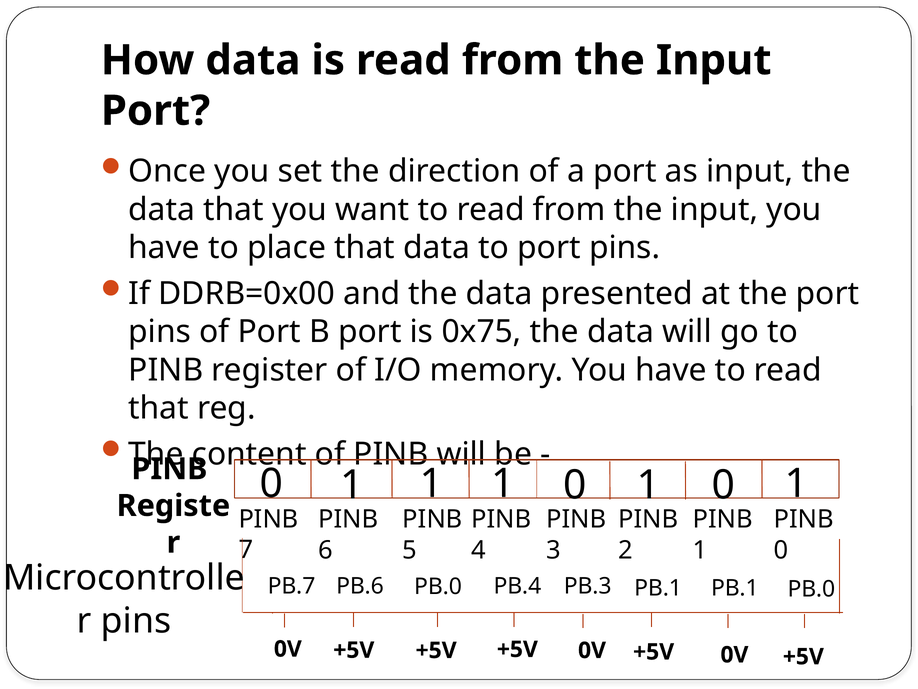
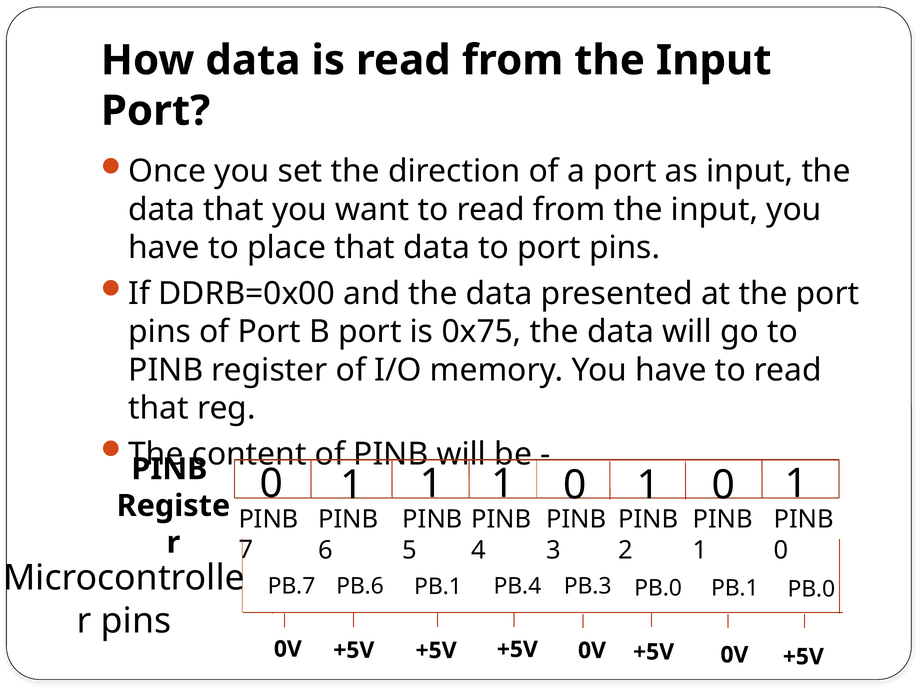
PB.6 PB.0: PB.0 -> PB.1 (438, 586)
PB.3 PB.1: PB.1 -> PB.0 (658, 588)
